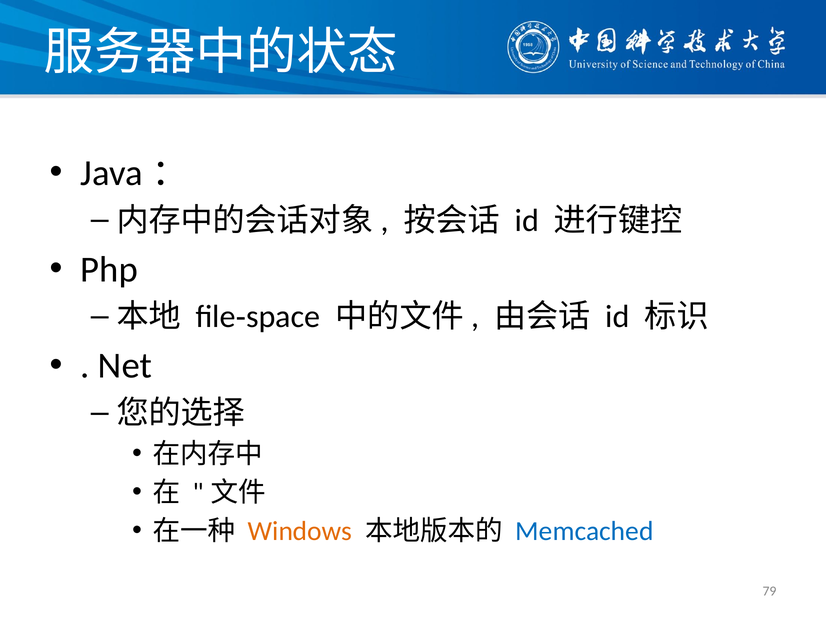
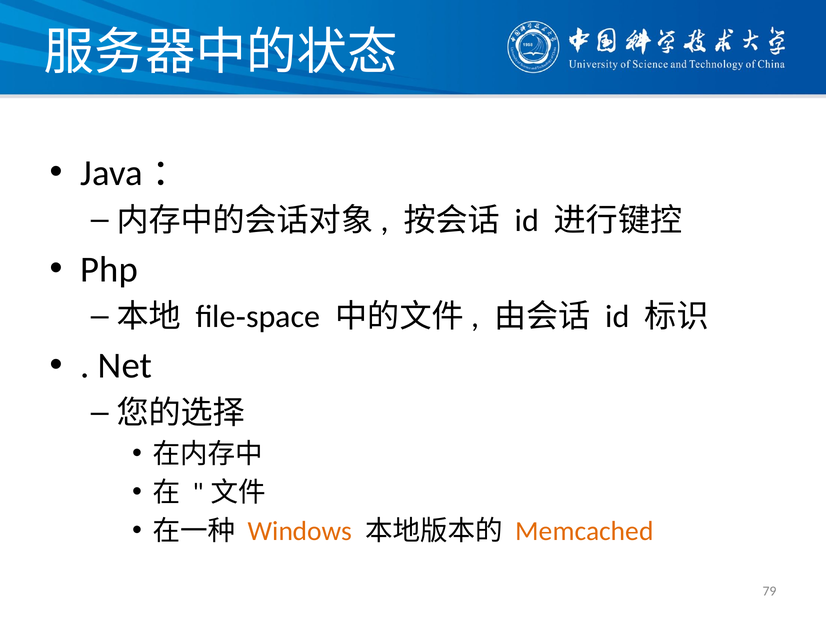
Memcached colour: blue -> orange (584, 532)
